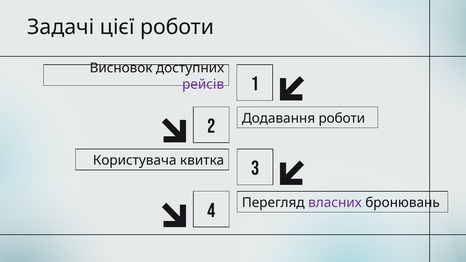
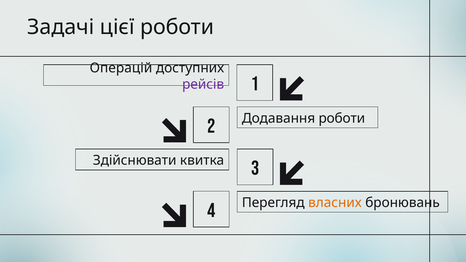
Висновок: Висновок -> Операцій (121, 68)
Користувача: Користувача -> Здійснювати (135, 161)
власних colour: purple -> orange (335, 203)
